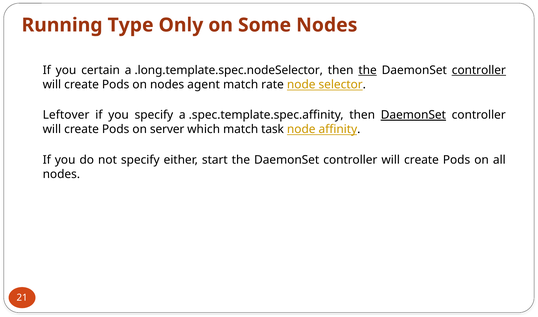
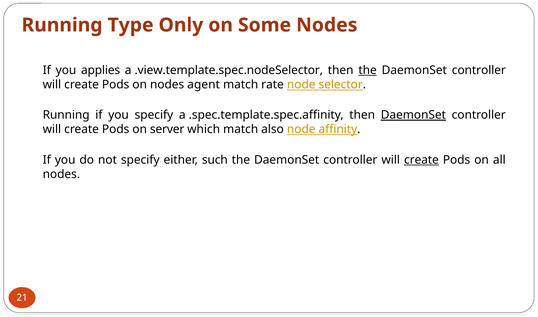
certain: certain -> applies (101, 70)
.long.template.spec.nodeSelector: .long.template.spec.nodeSelector -> .view.template.spec.nodeSelector (229, 70)
controller underline: present -> none (479, 70)
Leftover: Leftover -> Running (66, 115)
task: task -> also (273, 129)
start: start -> such (215, 160)
create underline: none -> present (421, 160)
